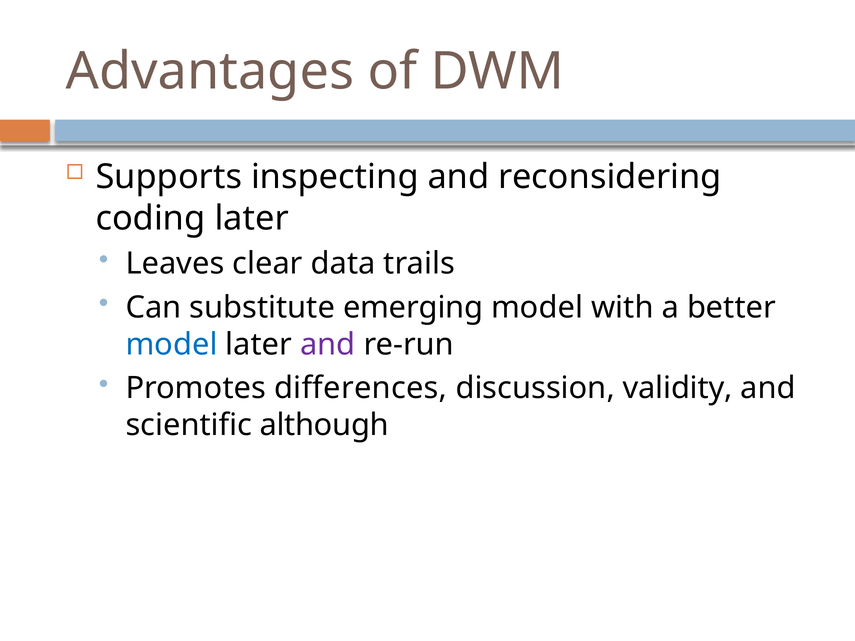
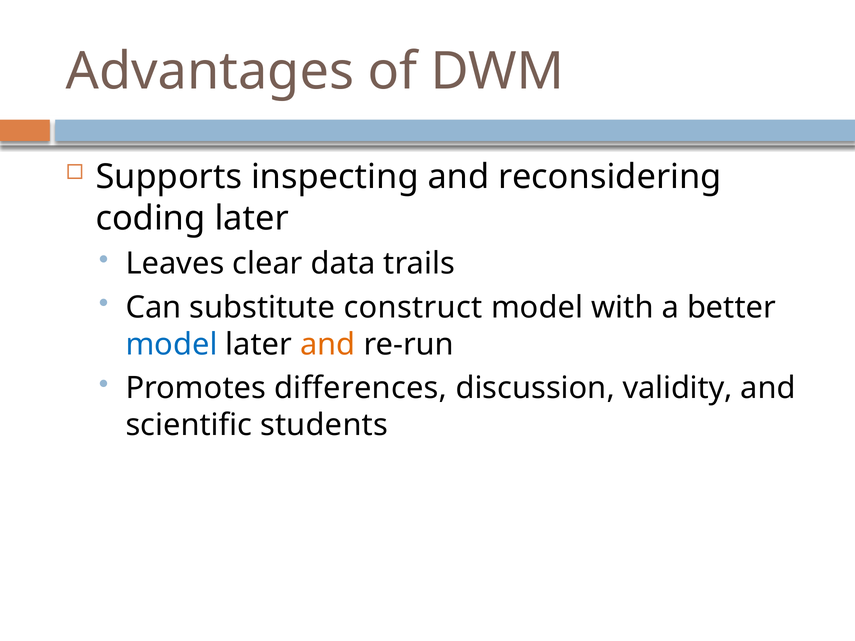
emerging: emerging -> construct (413, 308)
and colour: purple -> orange (328, 345)
although: although -> students (324, 425)
